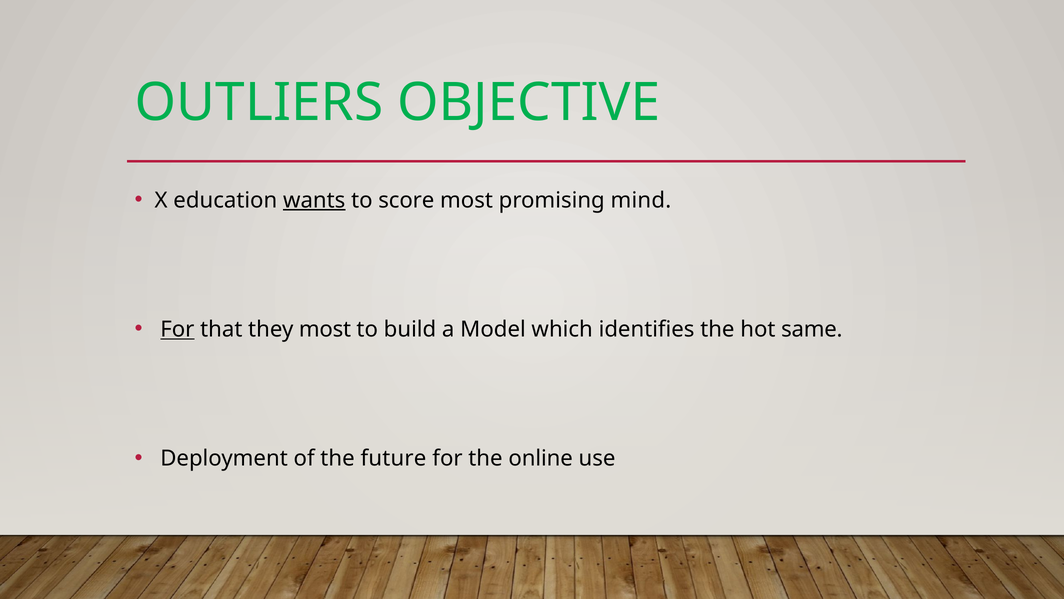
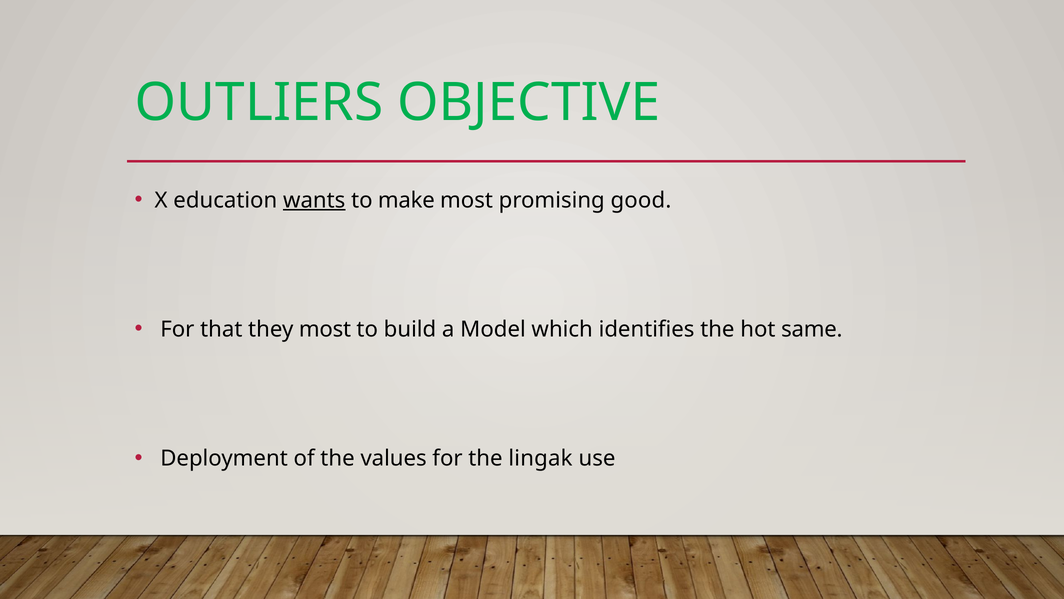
score: score -> make (406, 200)
mind: mind -> good (641, 200)
For underline: present -> none (177, 329)
future: future -> values (394, 458)
online: online -> lingak (540, 458)
